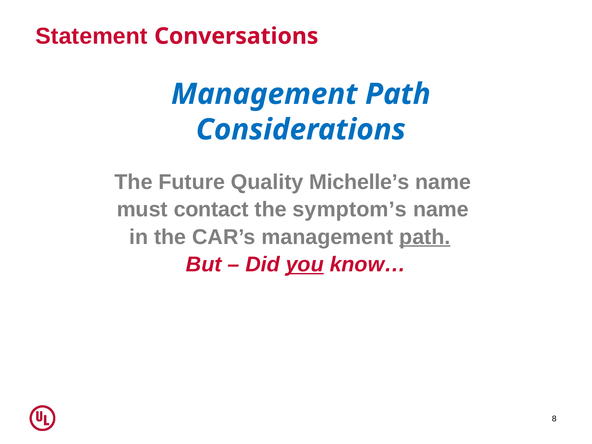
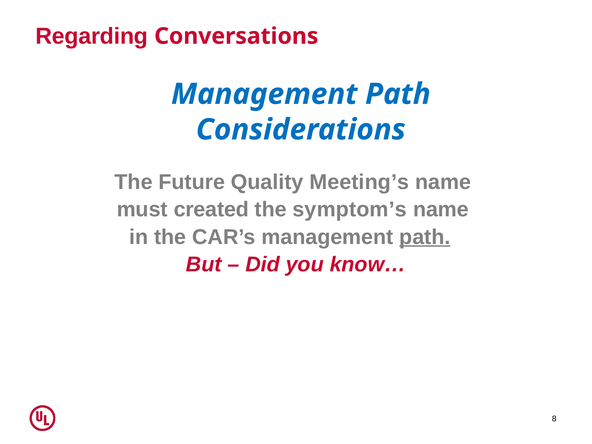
Statement: Statement -> Regarding (92, 36)
Michelle’s: Michelle’s -> Meeting’s (359, 182)
contact: contact -> created (211, 210)
you underline: present -> none (305, 264)
